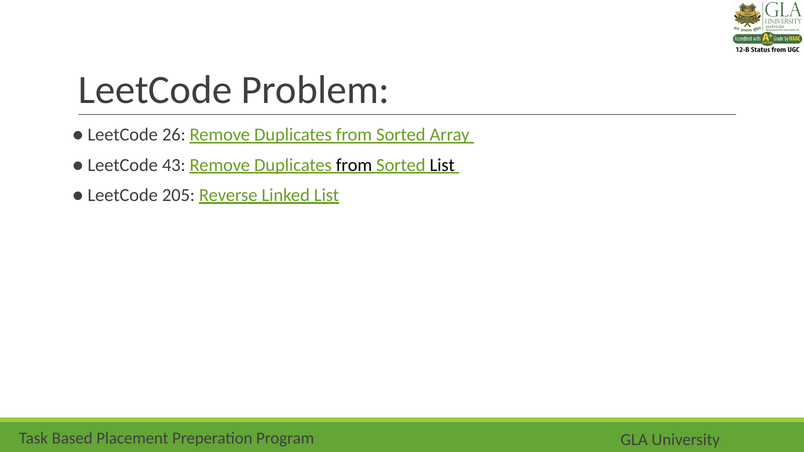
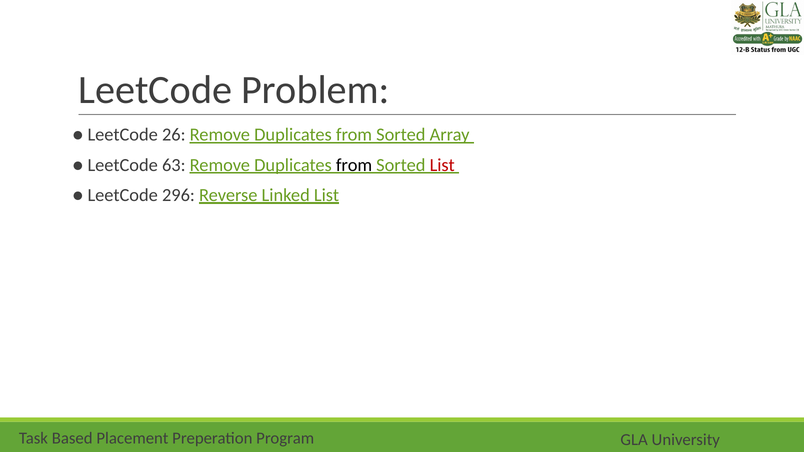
43: 43 -> 63 (174, 165)
List colour: black -> red (442, 165)
205: 205 -> 296 (178, 195)
